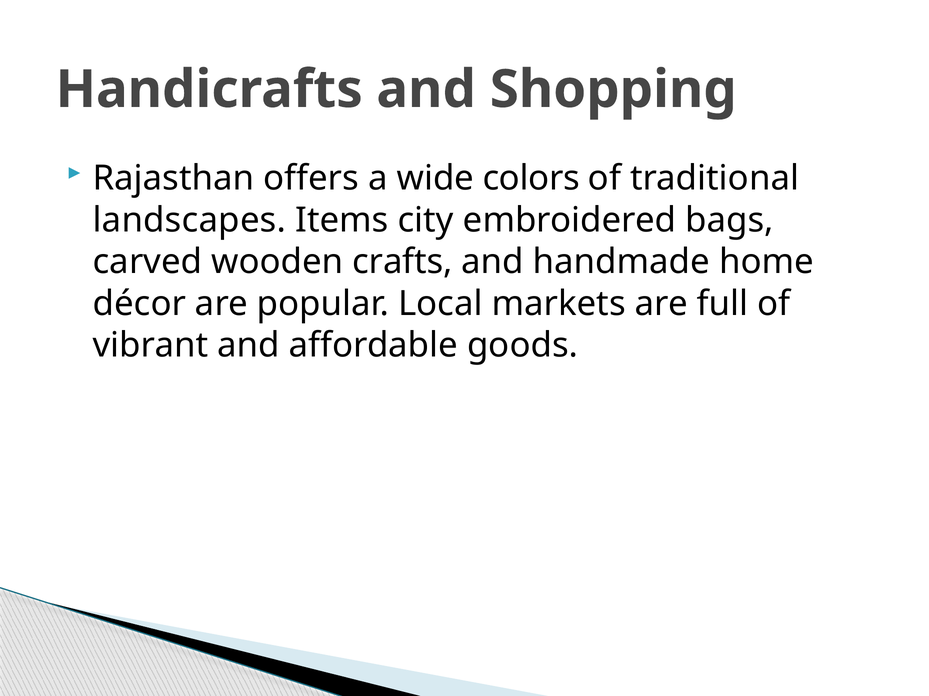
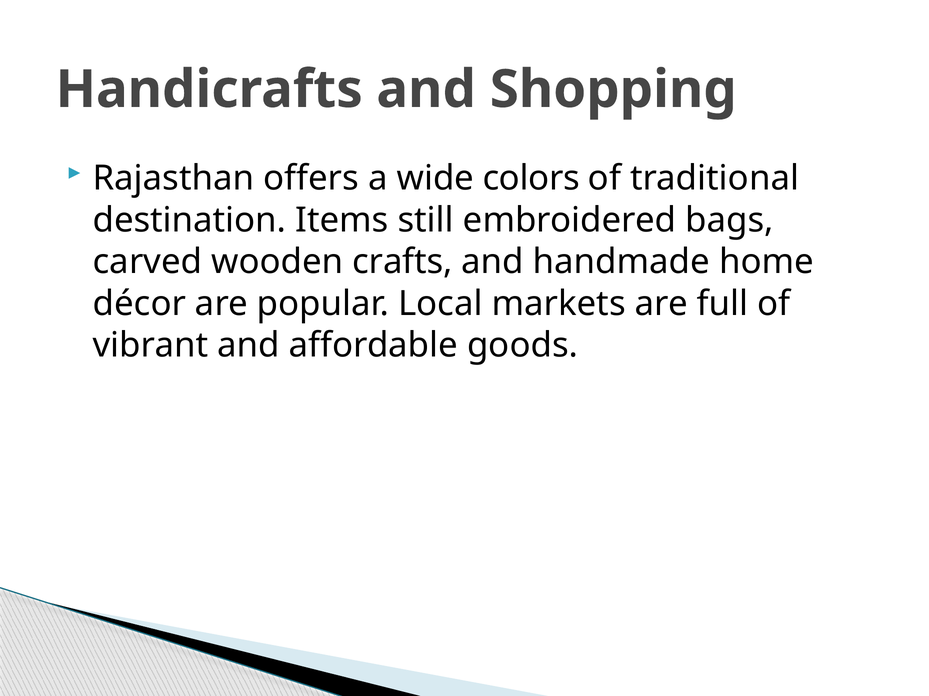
landscapes: landscapes -> destination (190, 220)
city: city -> still (426, 220)
